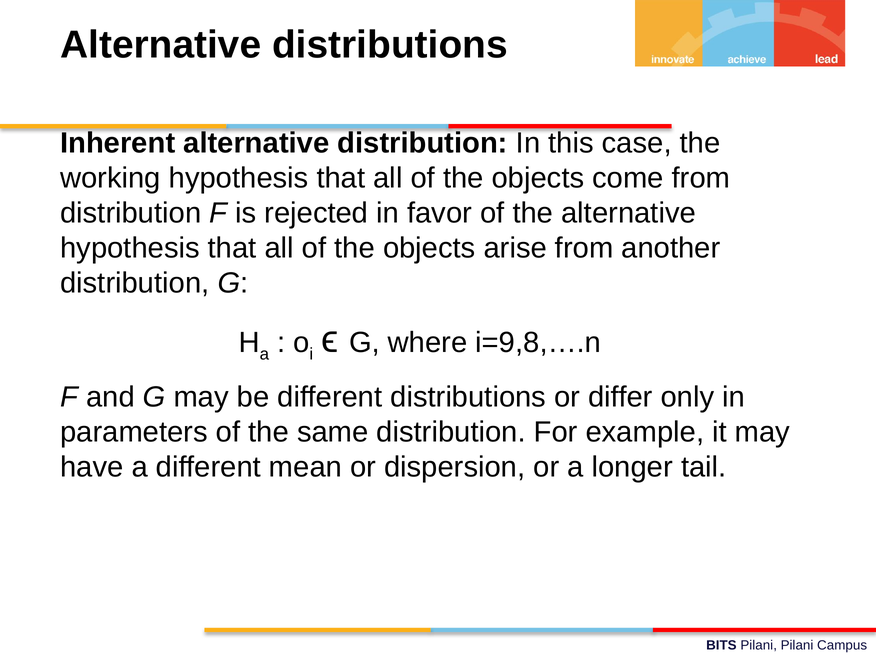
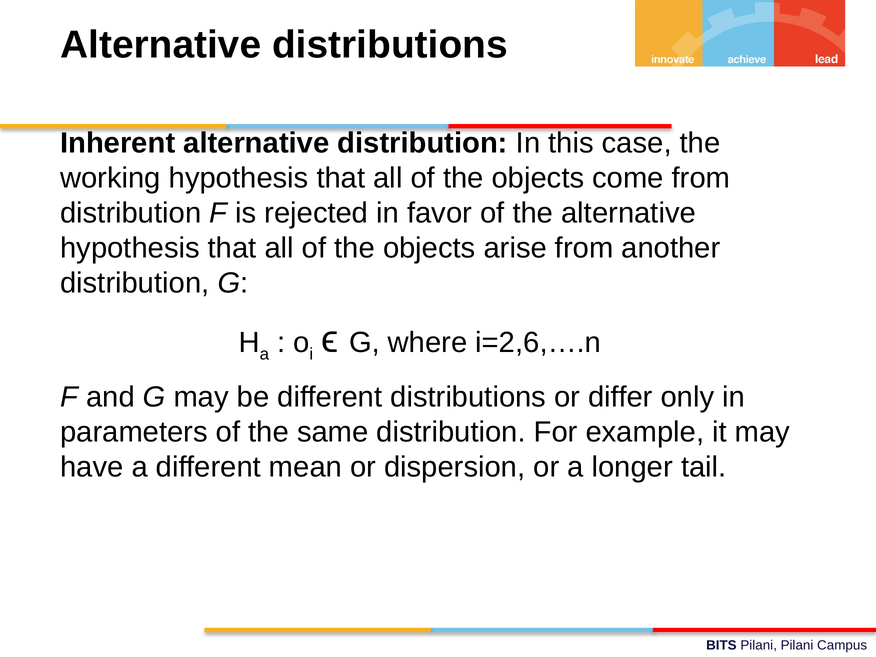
i=9,8,….n: i=9,8,….n -> i=2,6,….n (538, 343)
